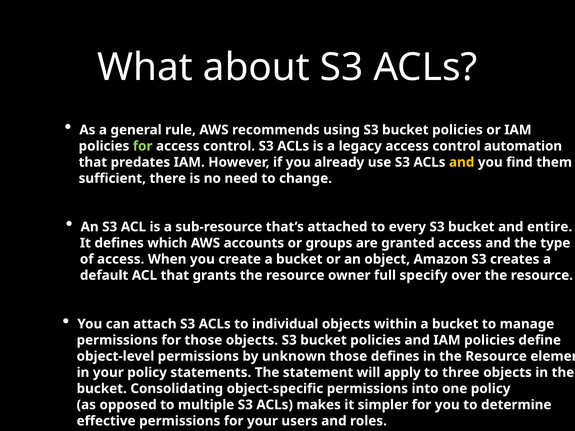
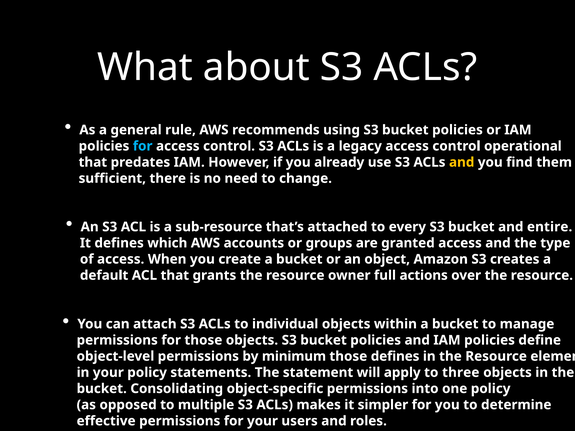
for colour: light green -> light blue (143, 146)
automation: automation -> operational (523, 146)
specify: specify -> actions (424, 275)
unknown: unknown -> minimum (294, 356)
